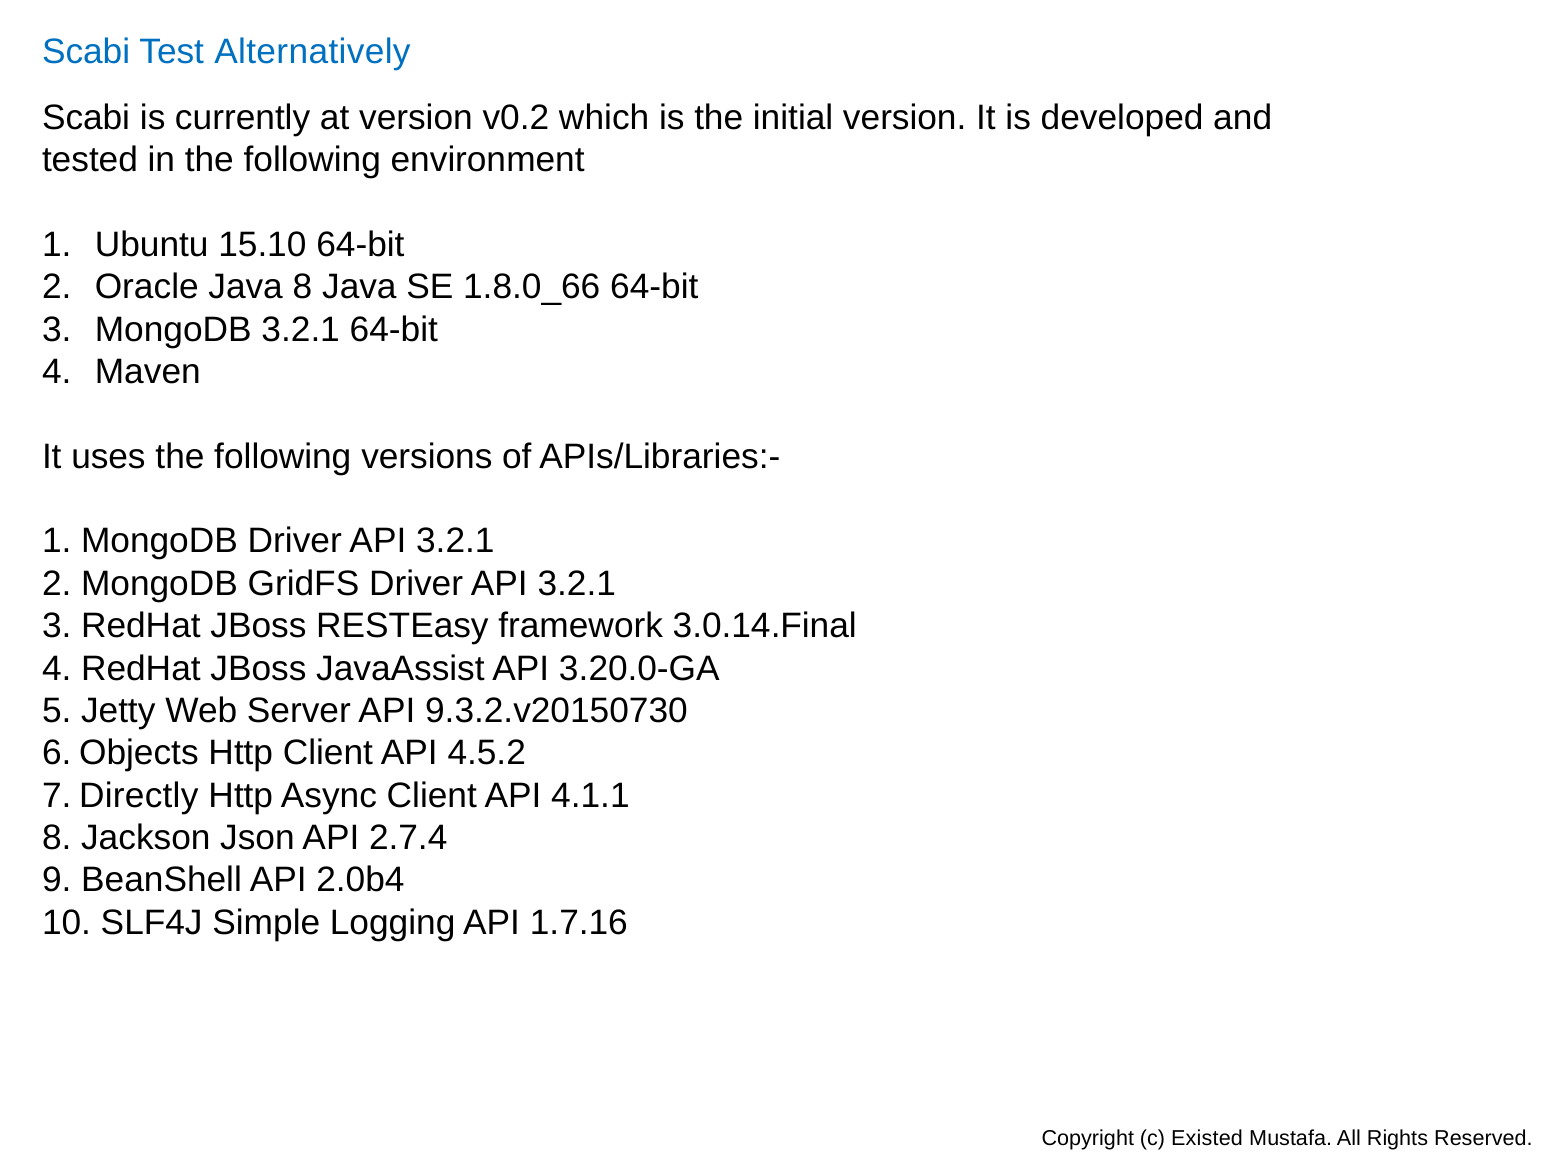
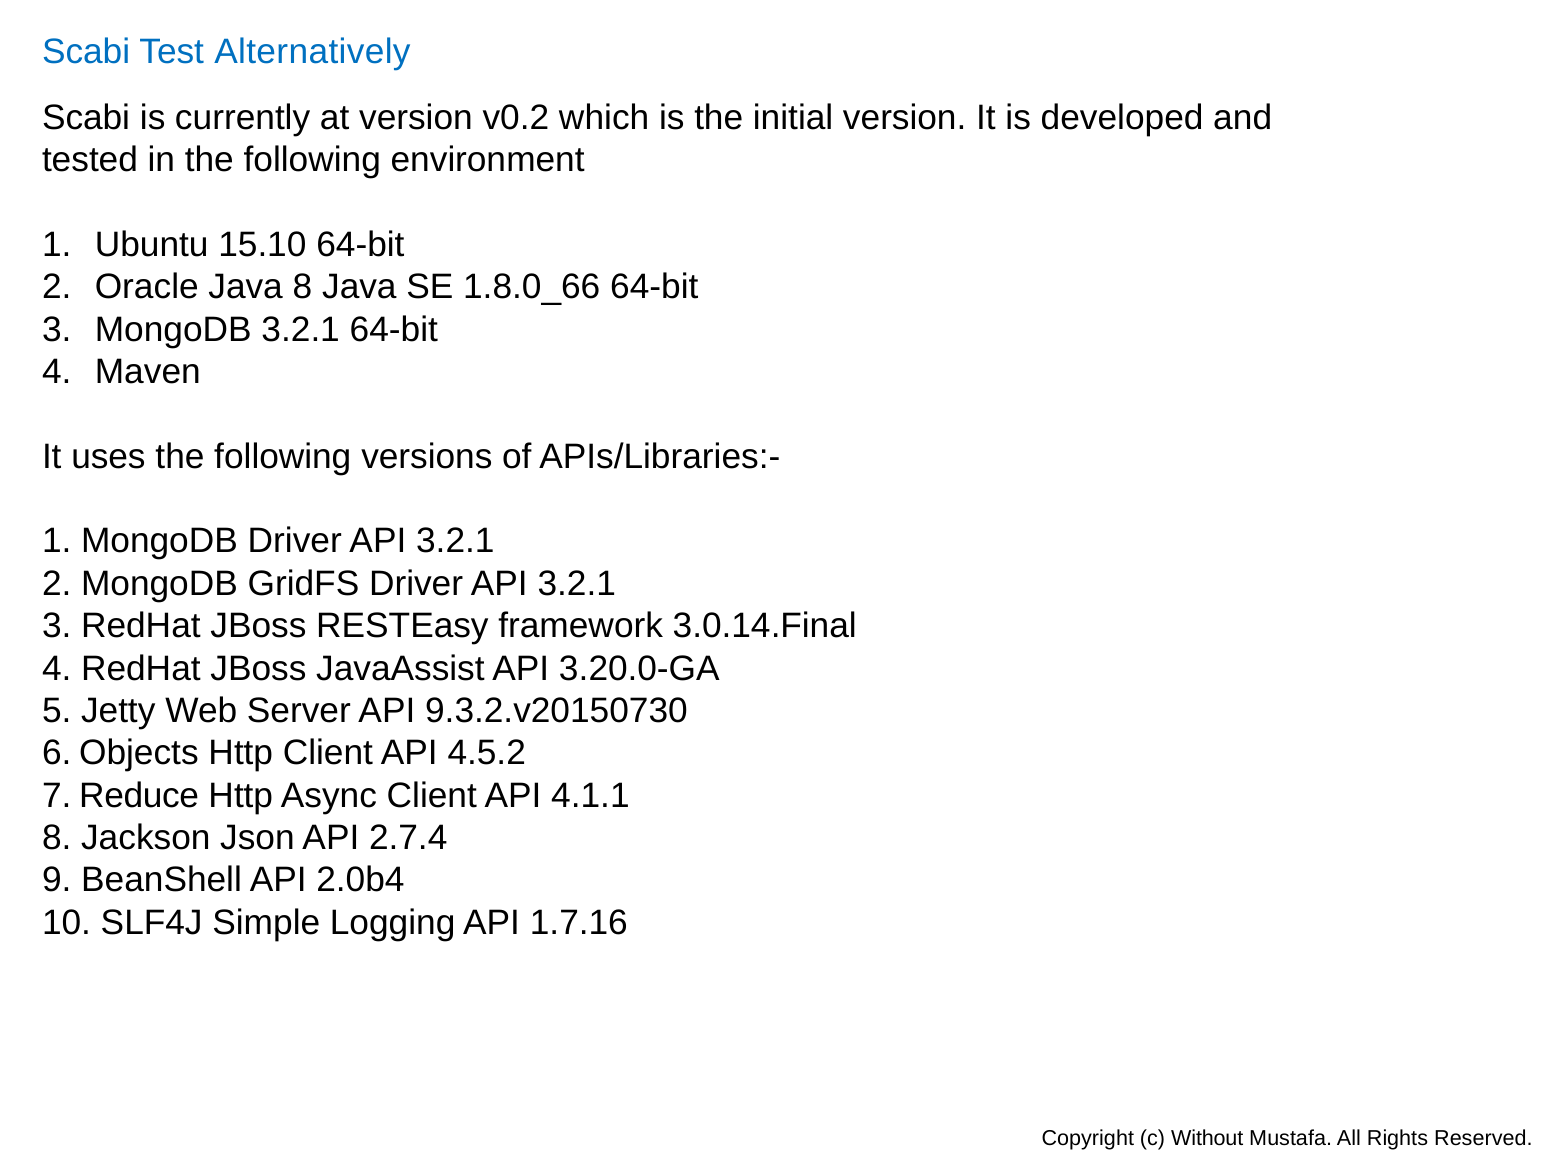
Directly: Directly -> Reduce (139, 795)
Existed: Existed -> Without (1207, 1138)
